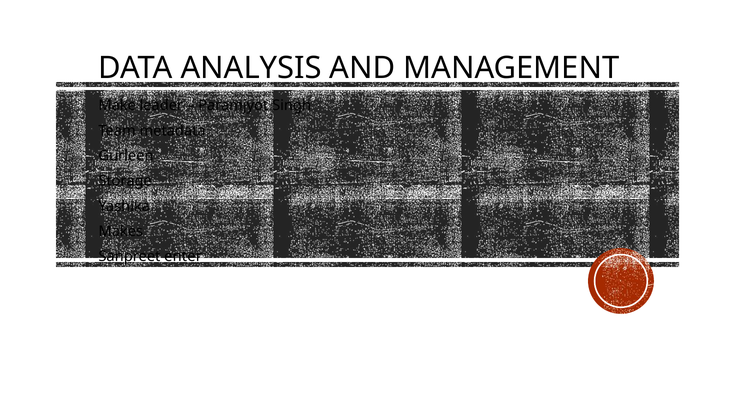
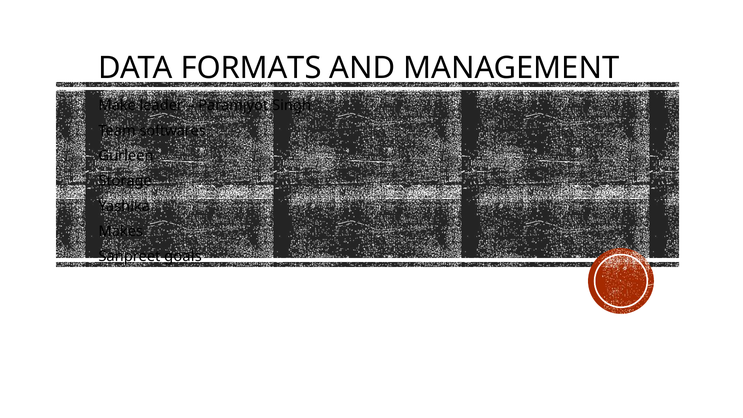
ANALYSIS: ANALYSIS -> FORMATS (251, 68)
metadata: metadata -> softwares (173, 131)
enter: enter -> goals (183, 257)
